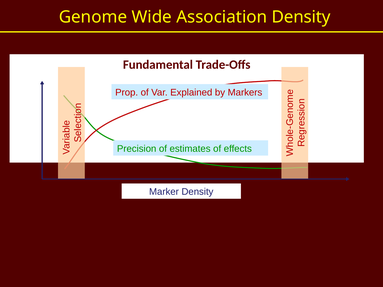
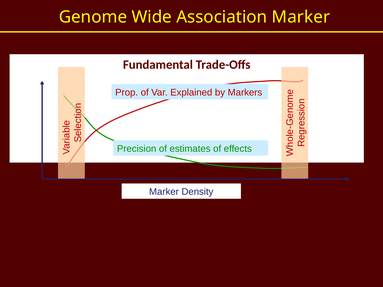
Association Density: Density -> Marker (301, 17)
